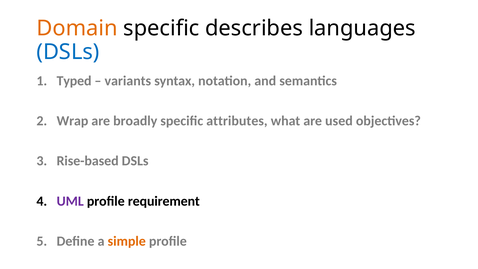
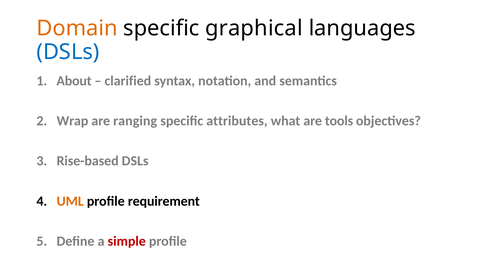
describes: describes -> graphical (254, 28)
Typed: Typed -> About (74, 81)
variants: variants -> clarified (128, 81)
broadly: broadly -> ranging (135, 121)
used: used -> tools (339, 121)
UML colour: purple -> orange (70, 201)
simple colour: orange -> red (127, 241)
